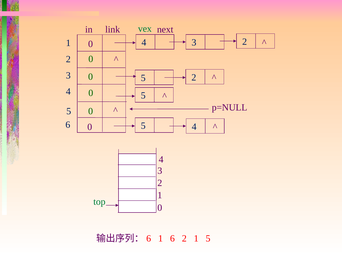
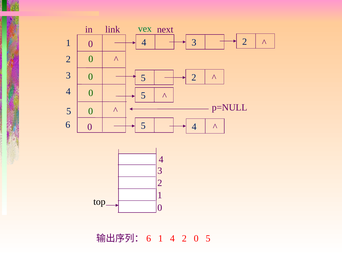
top colour: green -> black (99, 201)
1 6: 6 -> 4 (172, 238)
1: 1 -> 0 (196, 238)
